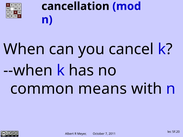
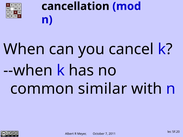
means: means -> similar (103, 89)
